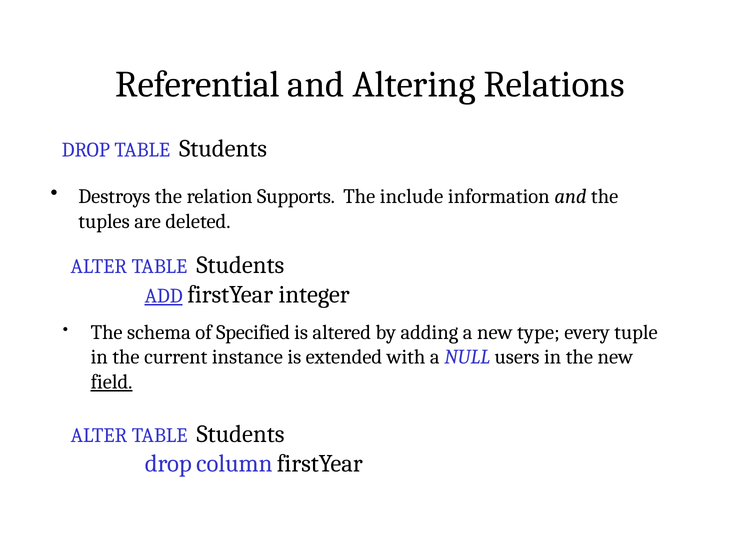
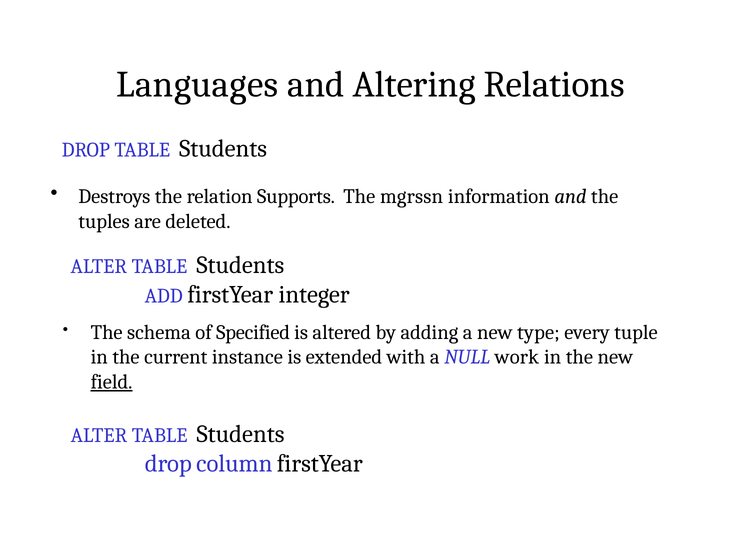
Referential: Referential -> Languages (197, 84)
include: include -> mgrssn (412, 196)
ADD underline: present -> none (164, 296)
users: users -> work (517, 357)
